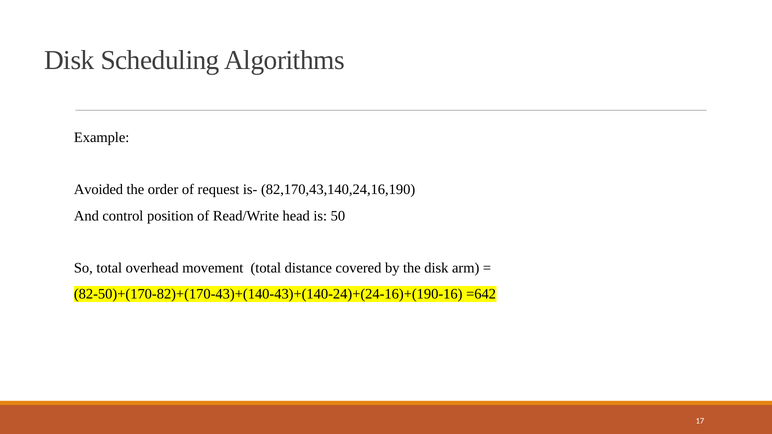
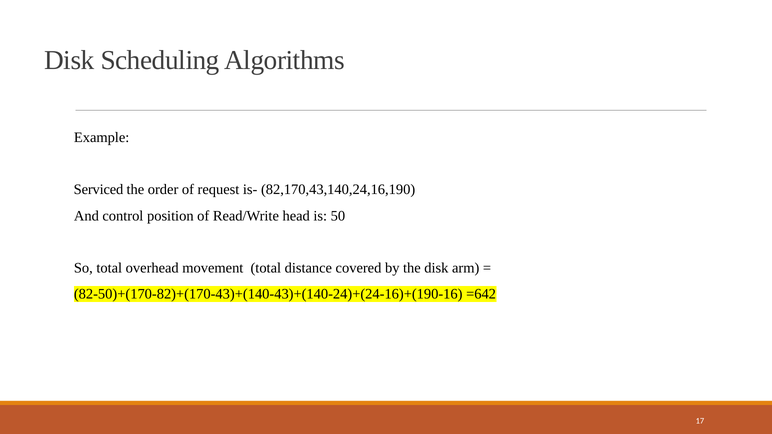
Avoided: Avoided -> Serviced (99, 190)
